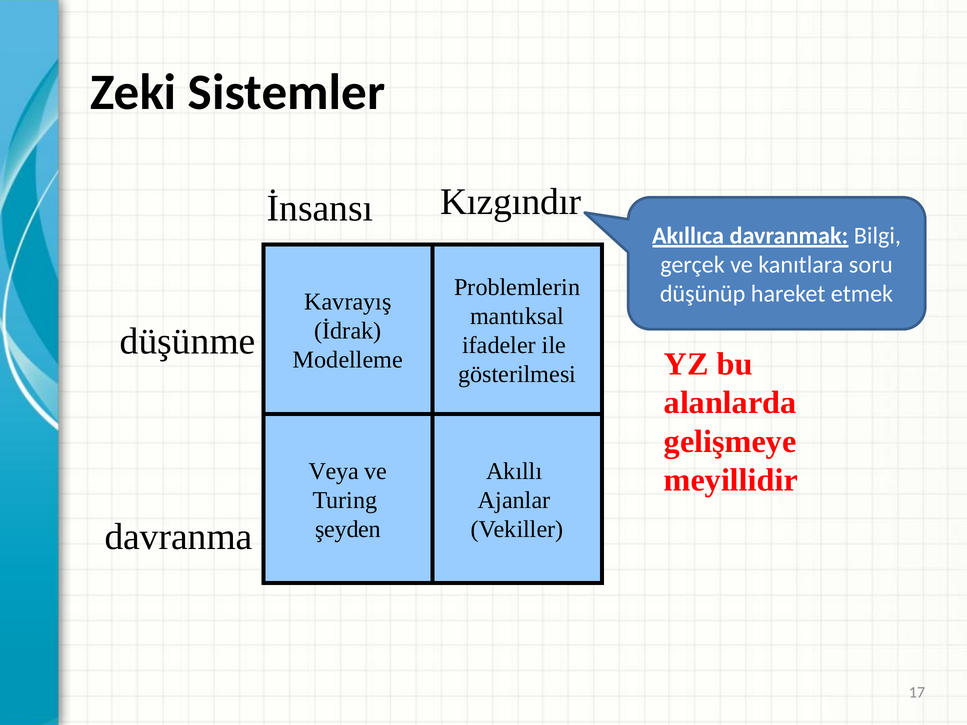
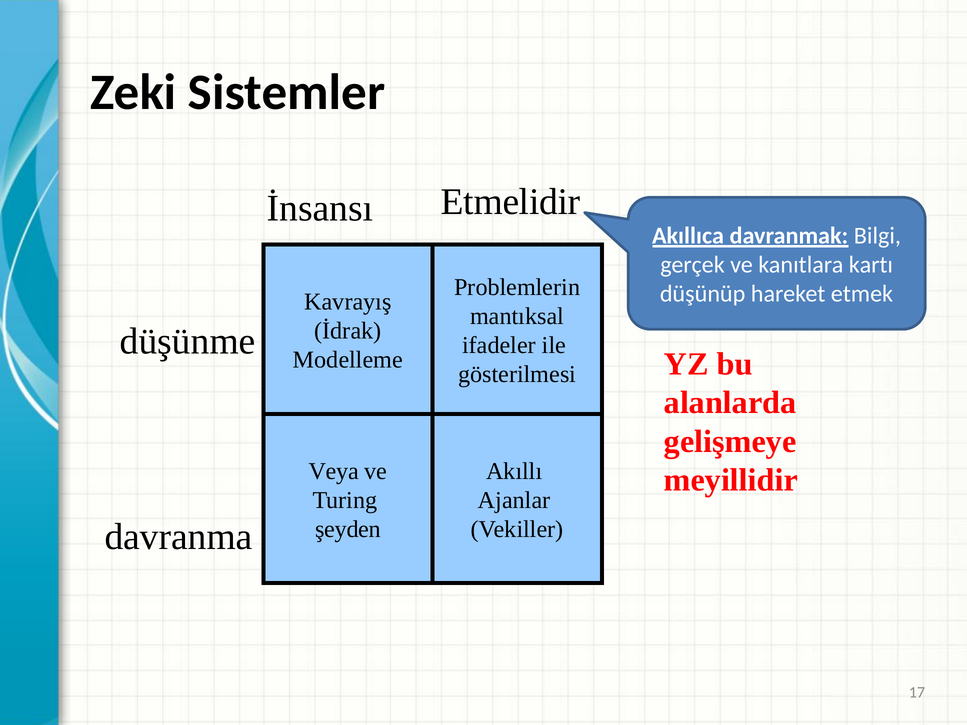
Kızgındır: Kızgındır -> Etmelidir (511, 202)
soru: soru -> kartı (871, 265)
